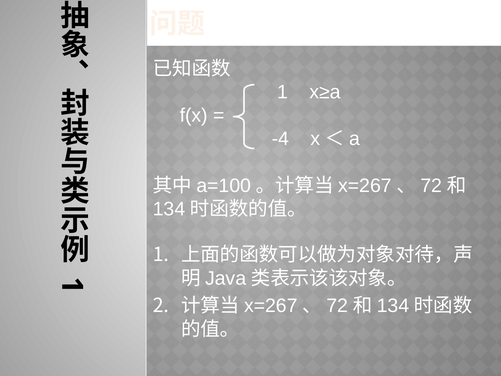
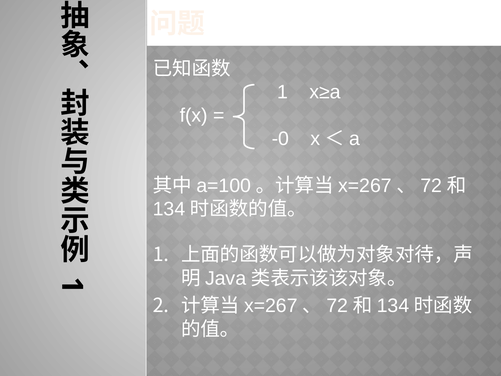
-4: -4 -> -0 (280, 139)
